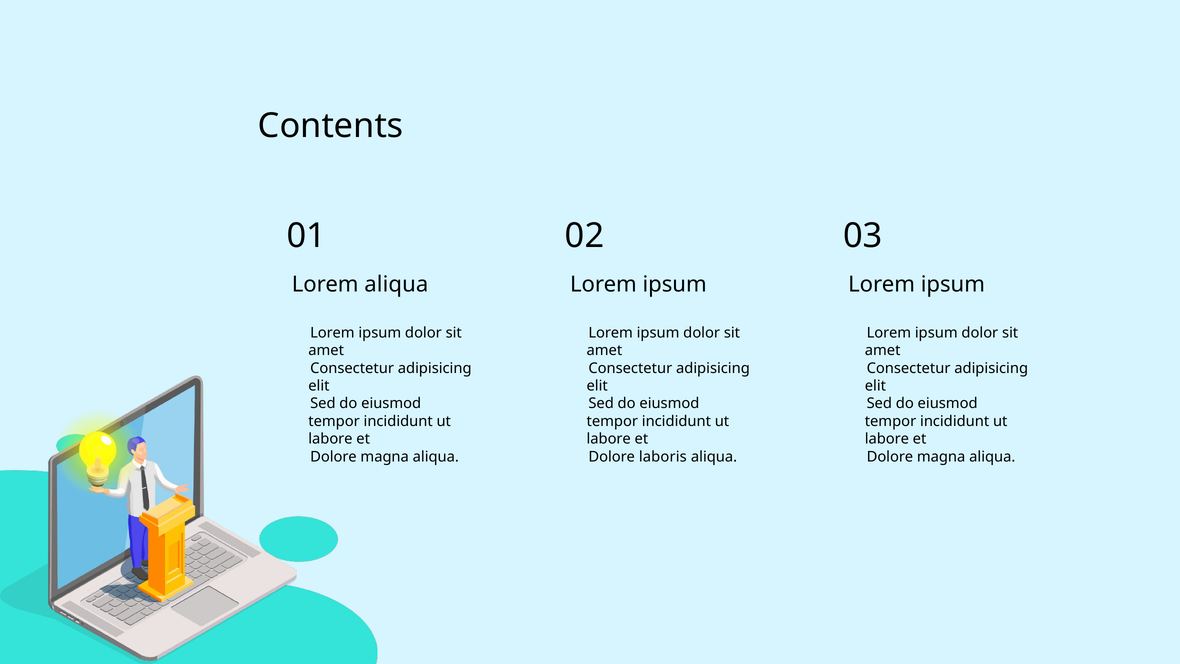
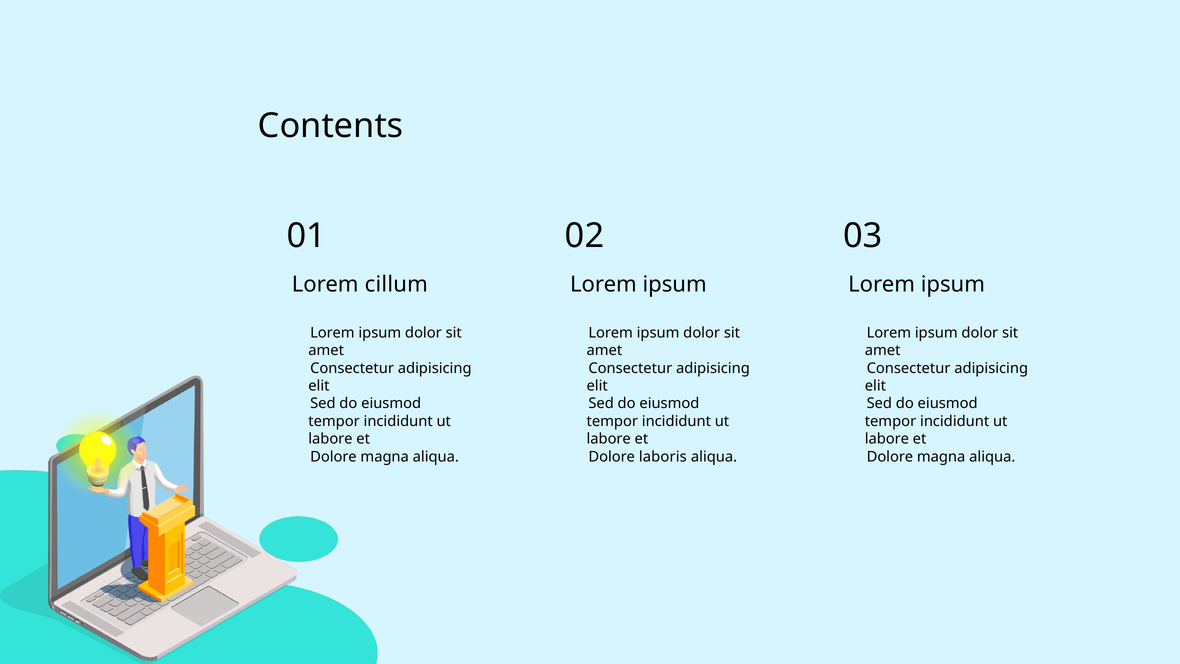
Lorem aliqua: aliqua -> cillum (396, 284)
